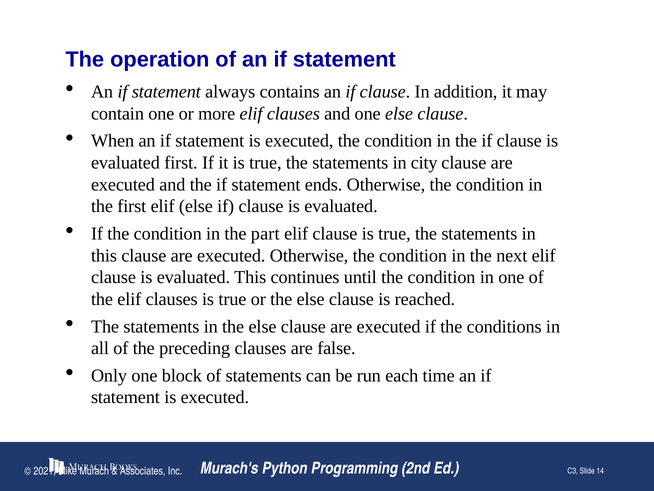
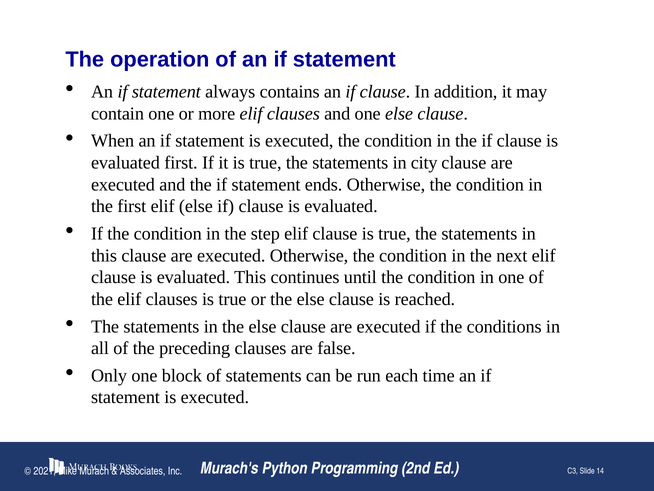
part: part -> step (265, 234)
